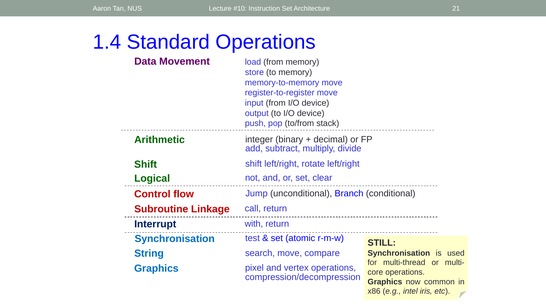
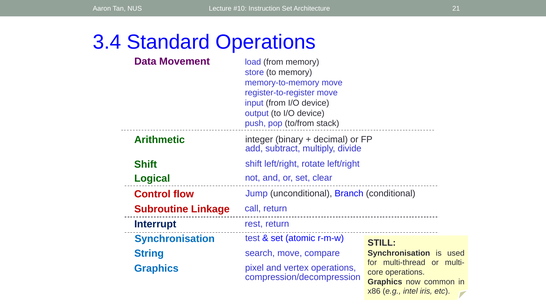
1.4: 1.4 -> 3.4 (107, 42)
with: with -> rest (254, 224)
